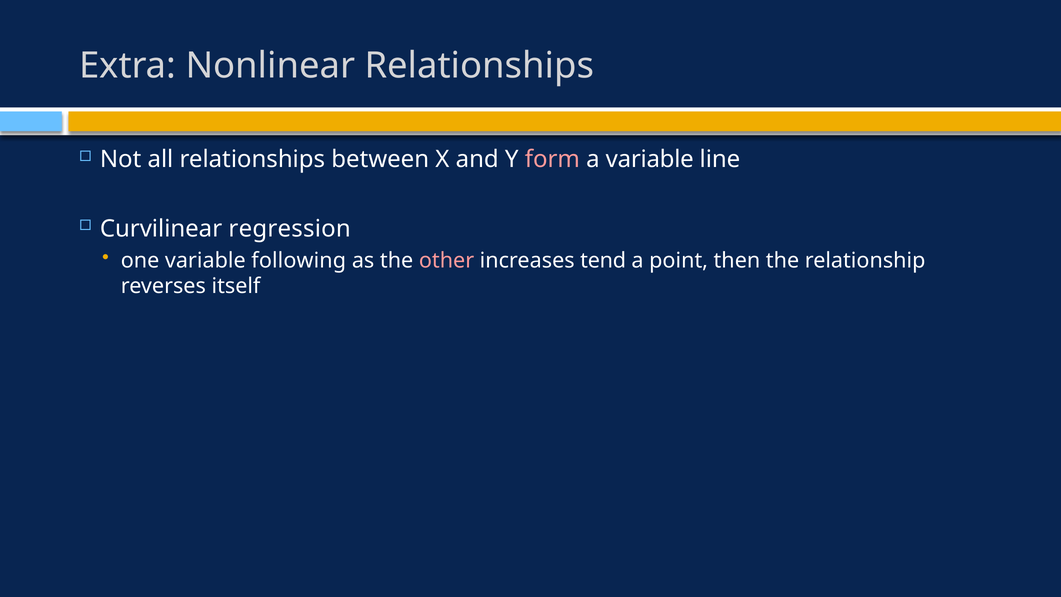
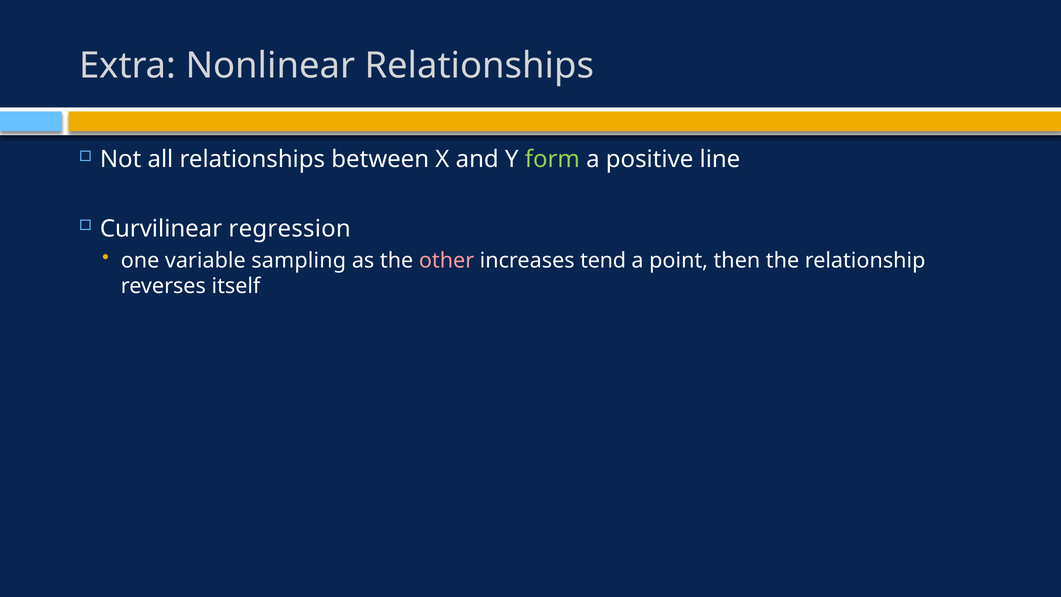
form colour: pink -> light green (552, 159)
a variable: variable -> positive (650, 159)
following: following -> sampling (299, 260)
